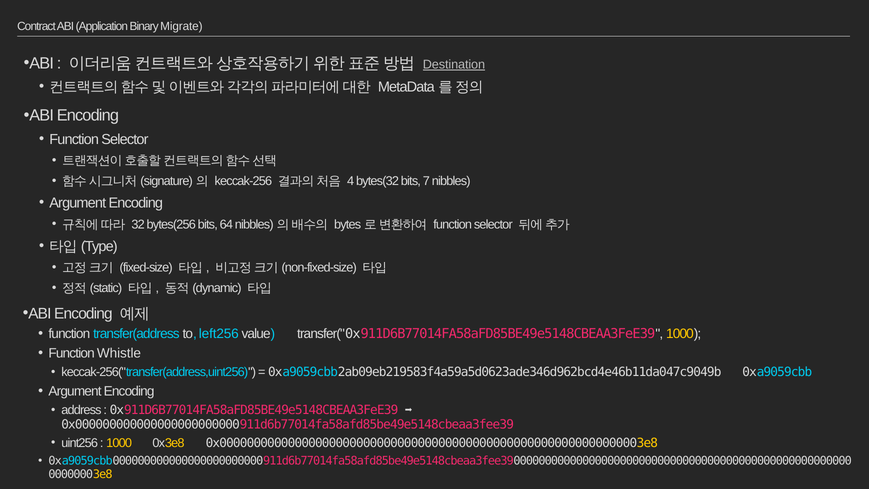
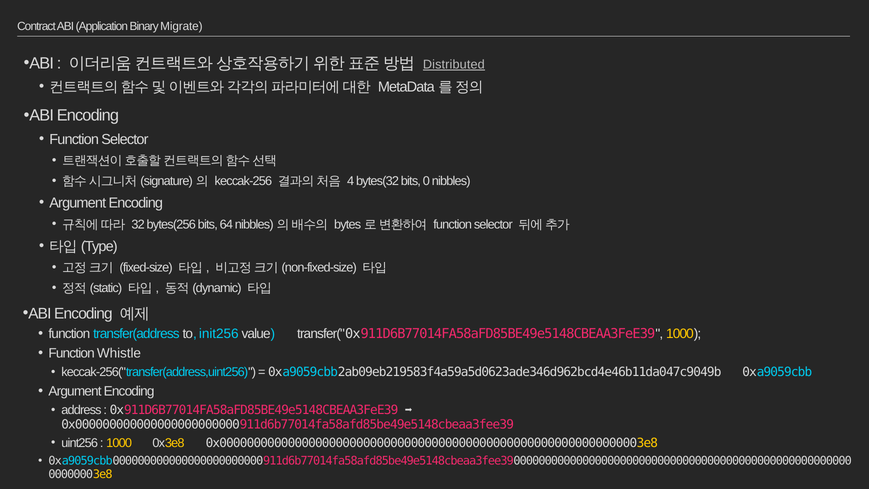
Destination: Destination -> Distributed (454, 64)
7: 7 -> 0 (426, 181)
left256: left256 -> init256 (219, 334)
